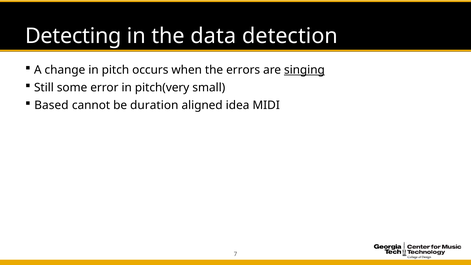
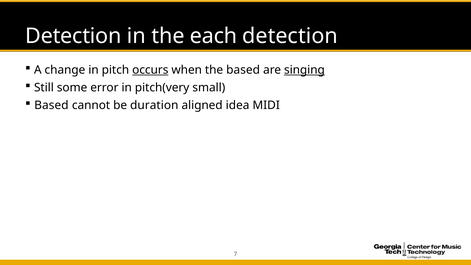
Detecting: Detecting -> Detection (73, 36)
data: data -> each (214, 36)
occurs underline: none -> present (150, 70)
the errors: errors -> based (243, 70)
